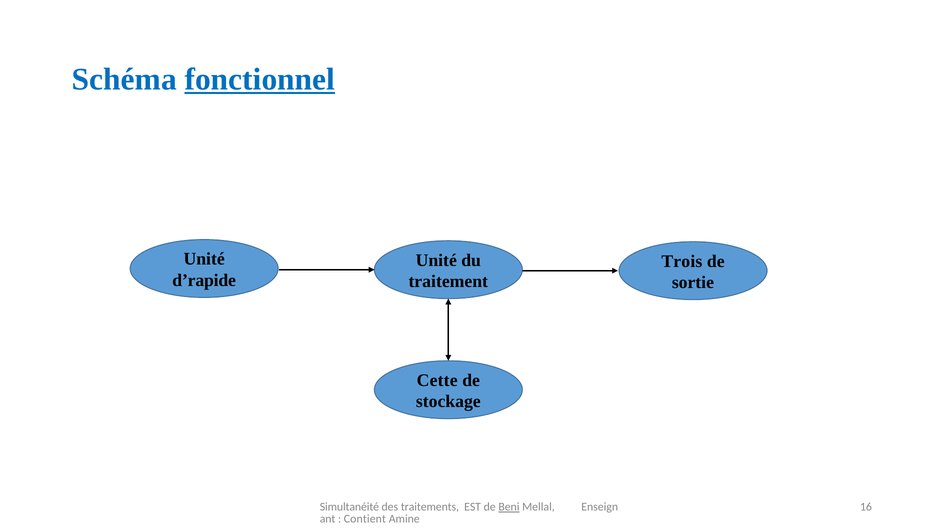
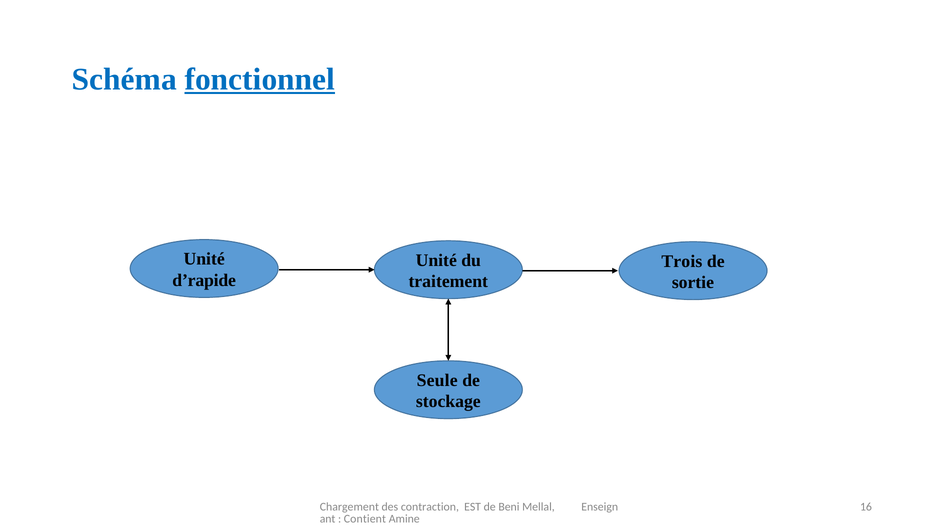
Cette: Cette -> Seule (437, 380)
Simultanéité: Simultanéité -> Chargement (349, 507)
traitements: traitements -> contraction (430, 507)
Beni underline: present -> none (509, 507)
